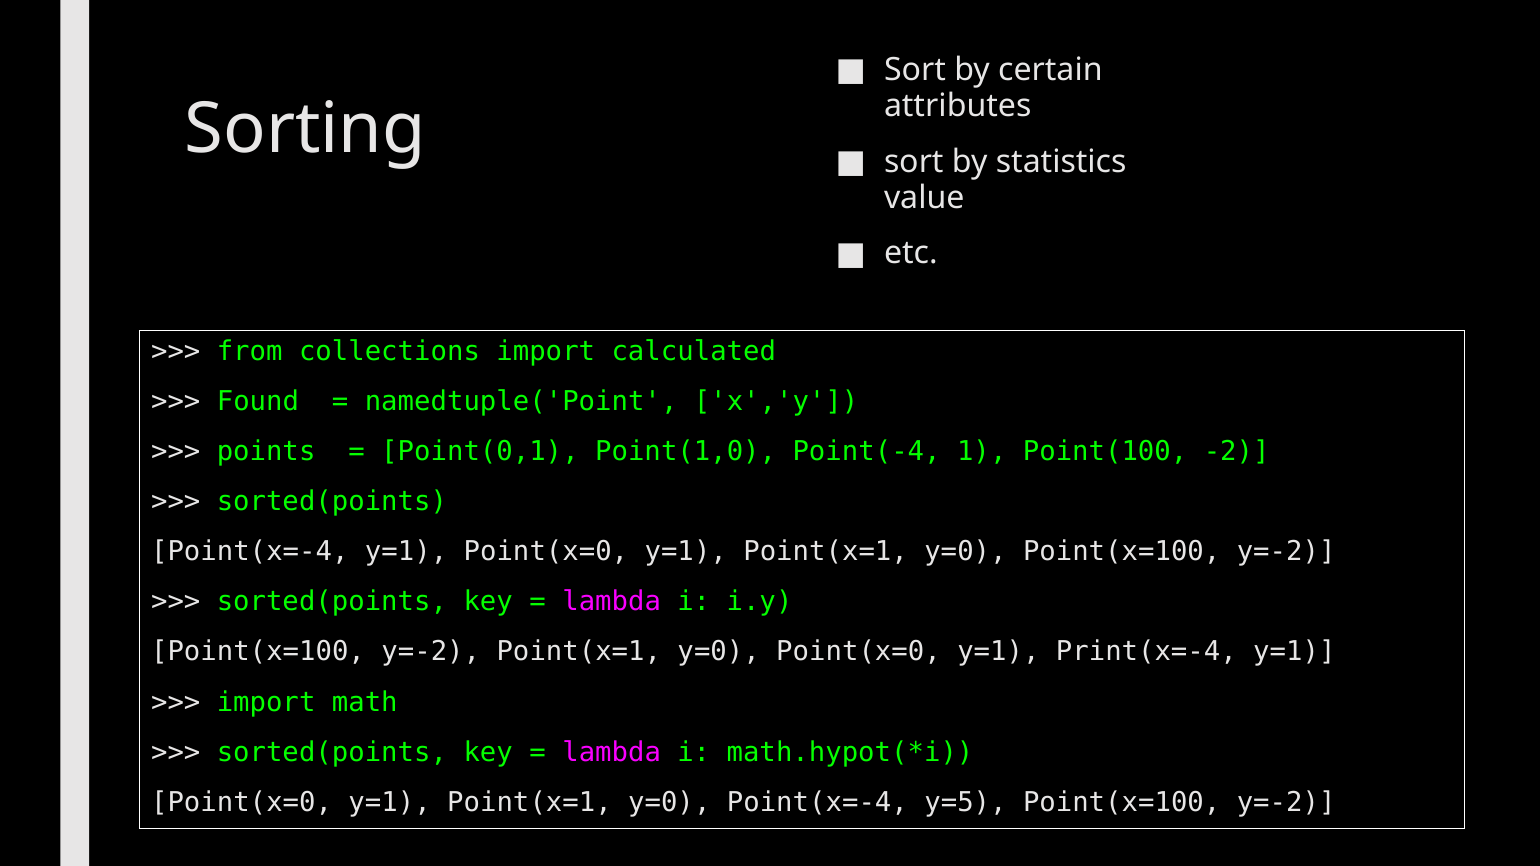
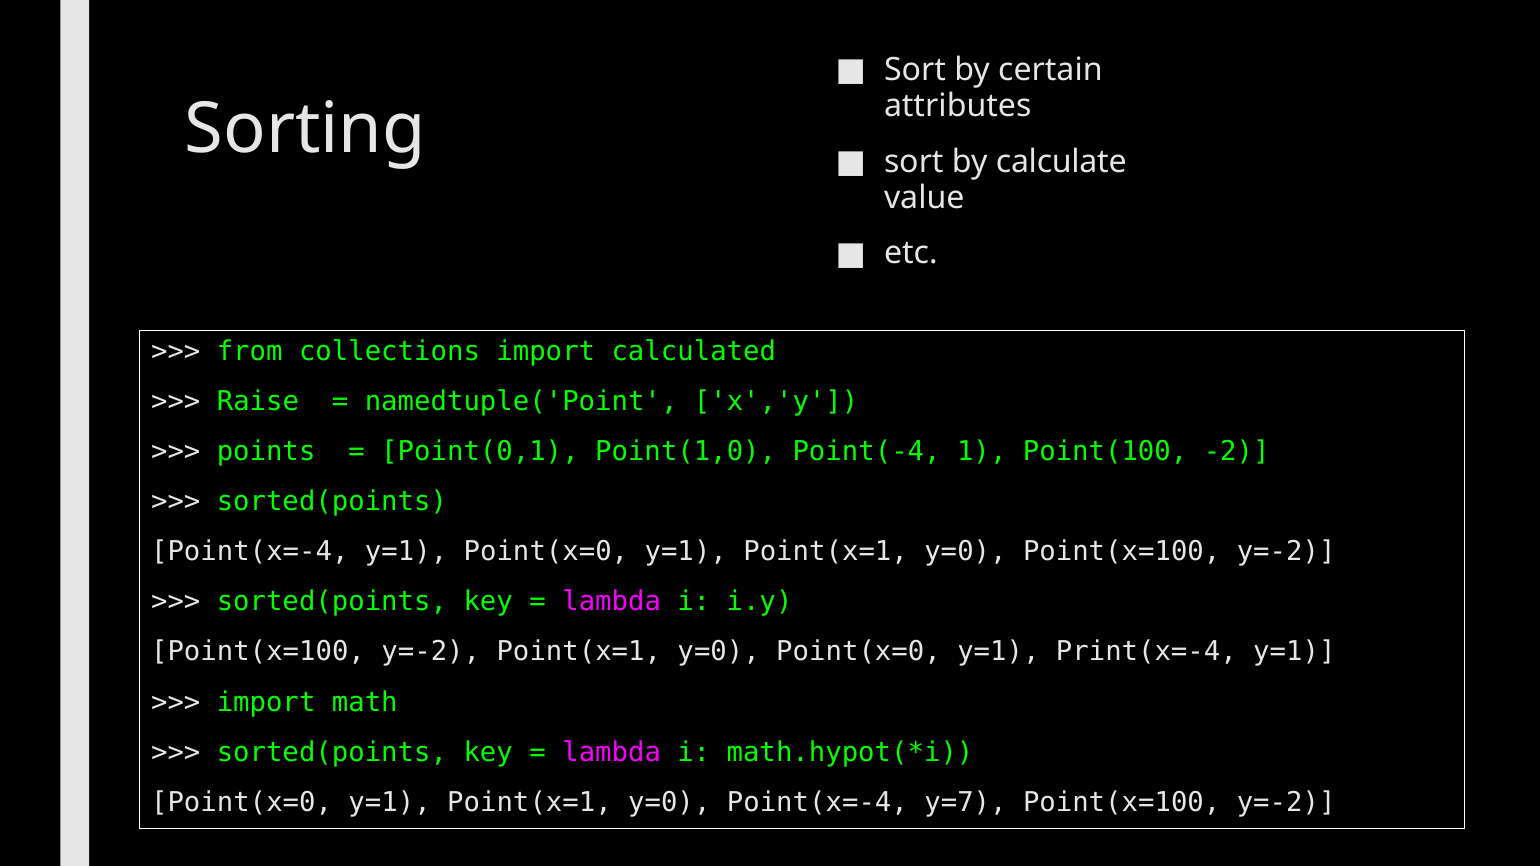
statistics: statistics -> calculate (1061, 161)
Found: Found -> Raise (258, 402)
y=5: y=5 -> y=7 (965, 802)
